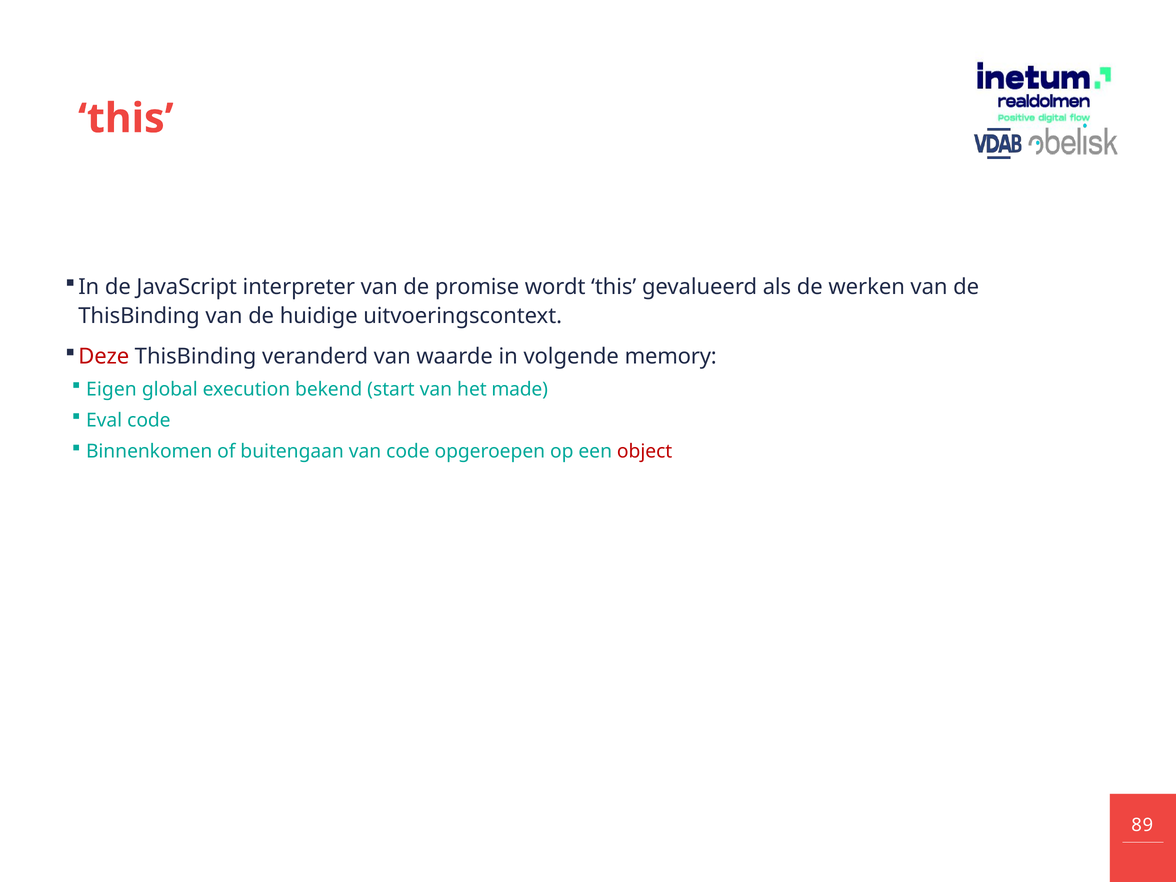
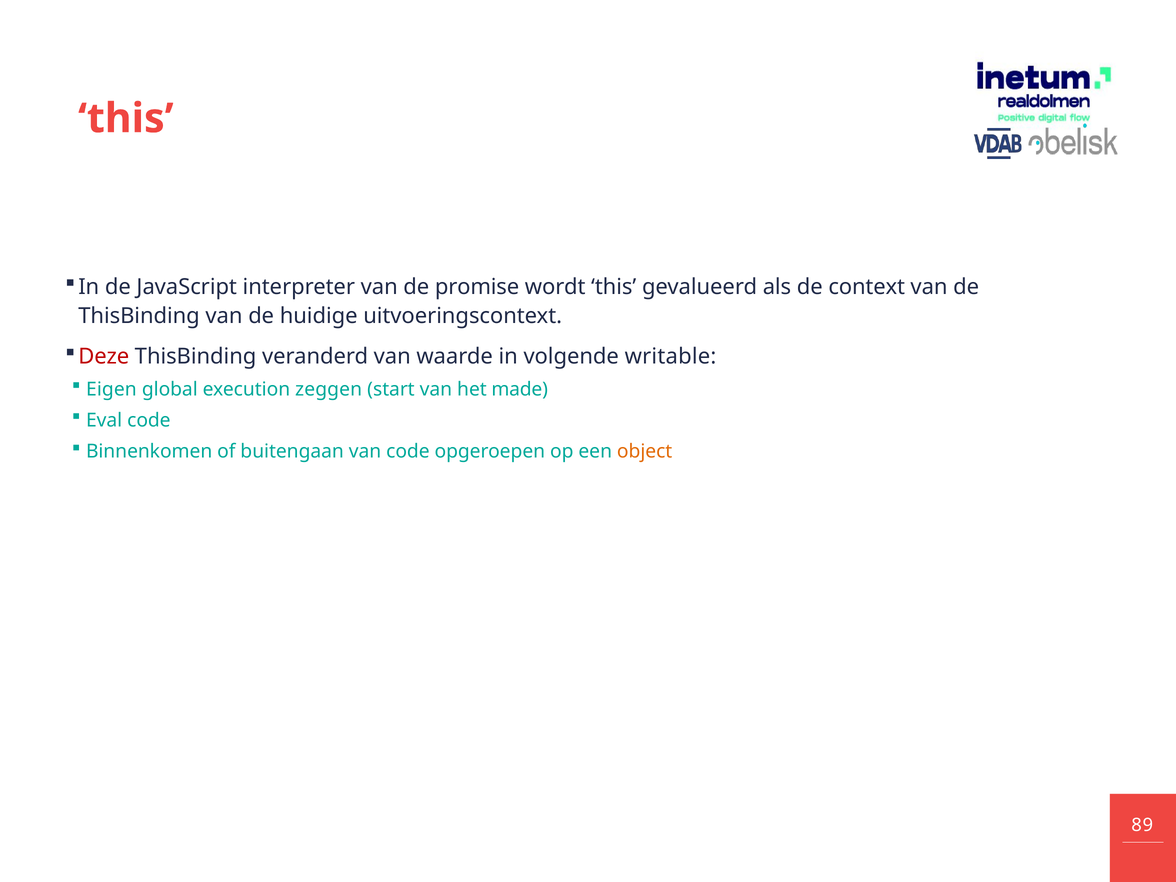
werken: werken -> context (867, 287)
memory: memory -> writable (670, 357)
bekend: bekend -> zeggen (329, 389)
object colour: red -> orange (645, 451)
